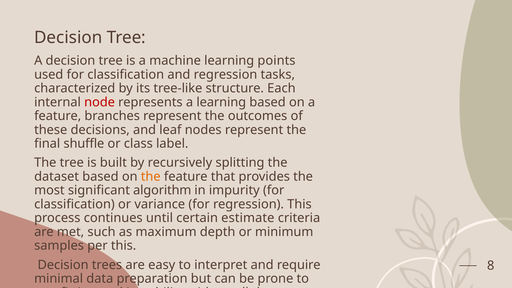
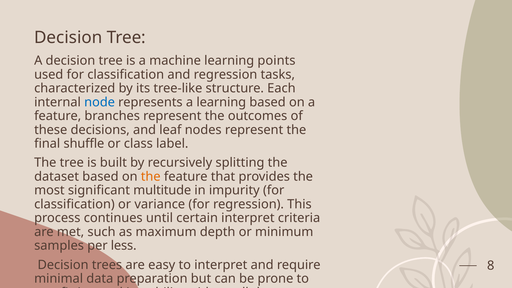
node colour: red -> blue (100, 102)
algorithm: algorithm -> multitude (162, 190)
certain estimate: estimate -> interpret (248, 218)
per this: this -> less (124, 246)
